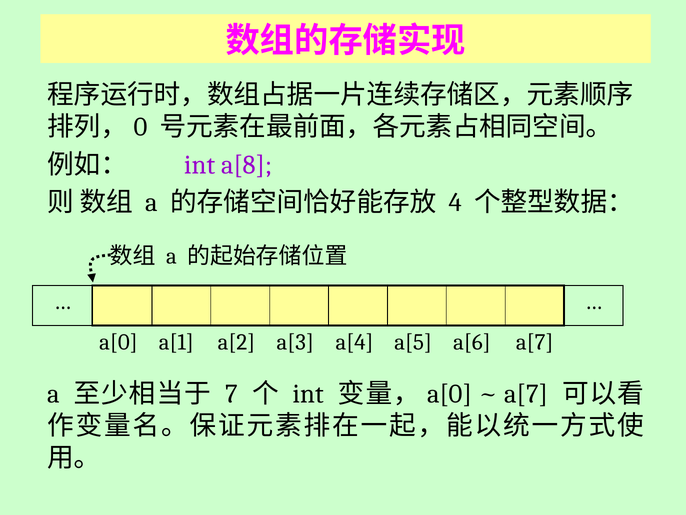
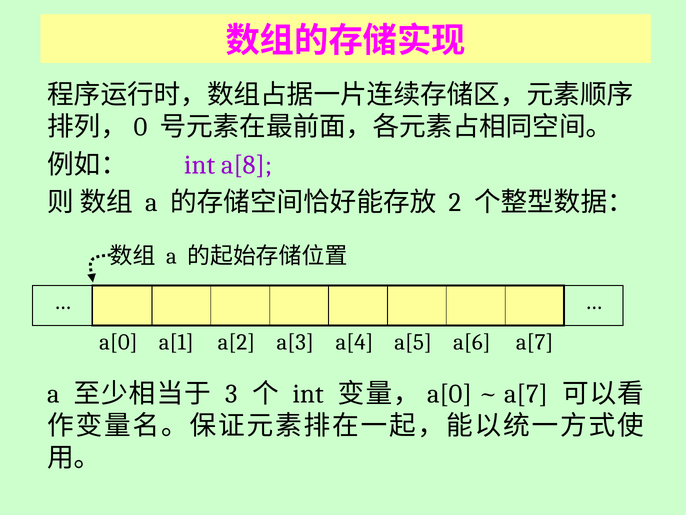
4: 4 -> 2 (455, 202)
7: 7 -> 3 (231, 393)
